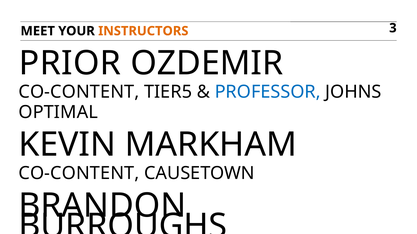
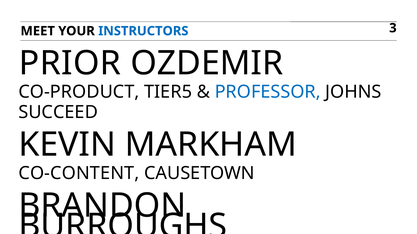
INSTRUCTORS colour: orange -> blue (143, 31)
CO-CONTENT: CO-CONTENT -> CO-PRODUCT (79, 92)
OPTIMAL: OPTIMAL -> SUCCEED (58, 112)
